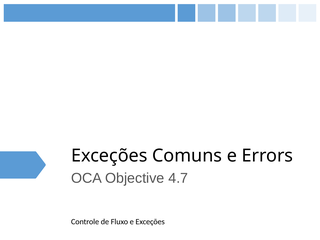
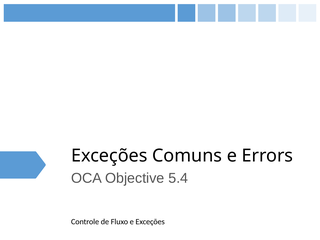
4.7: 4.7 -> 5.4 (178, 178)
